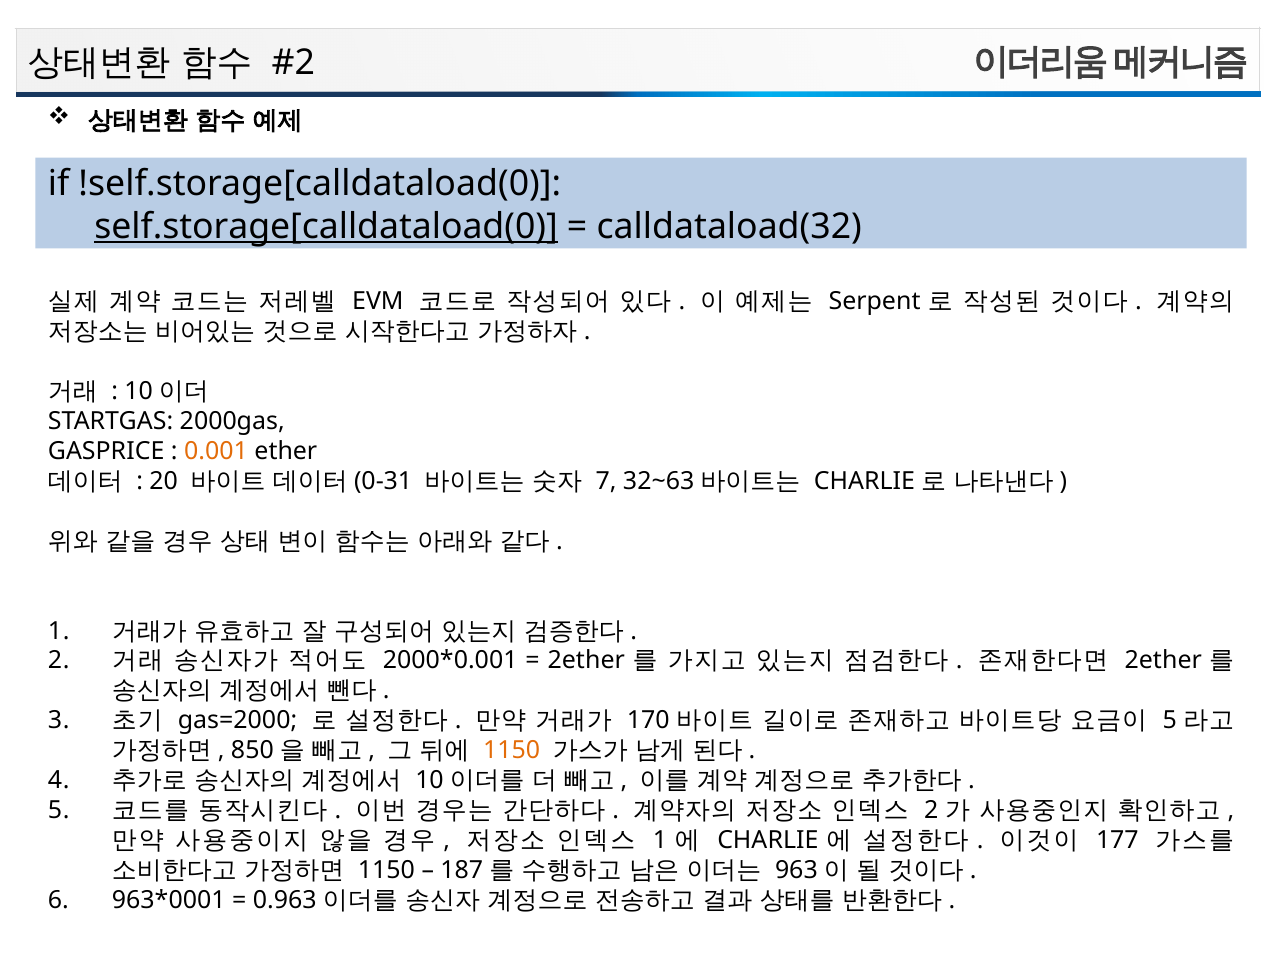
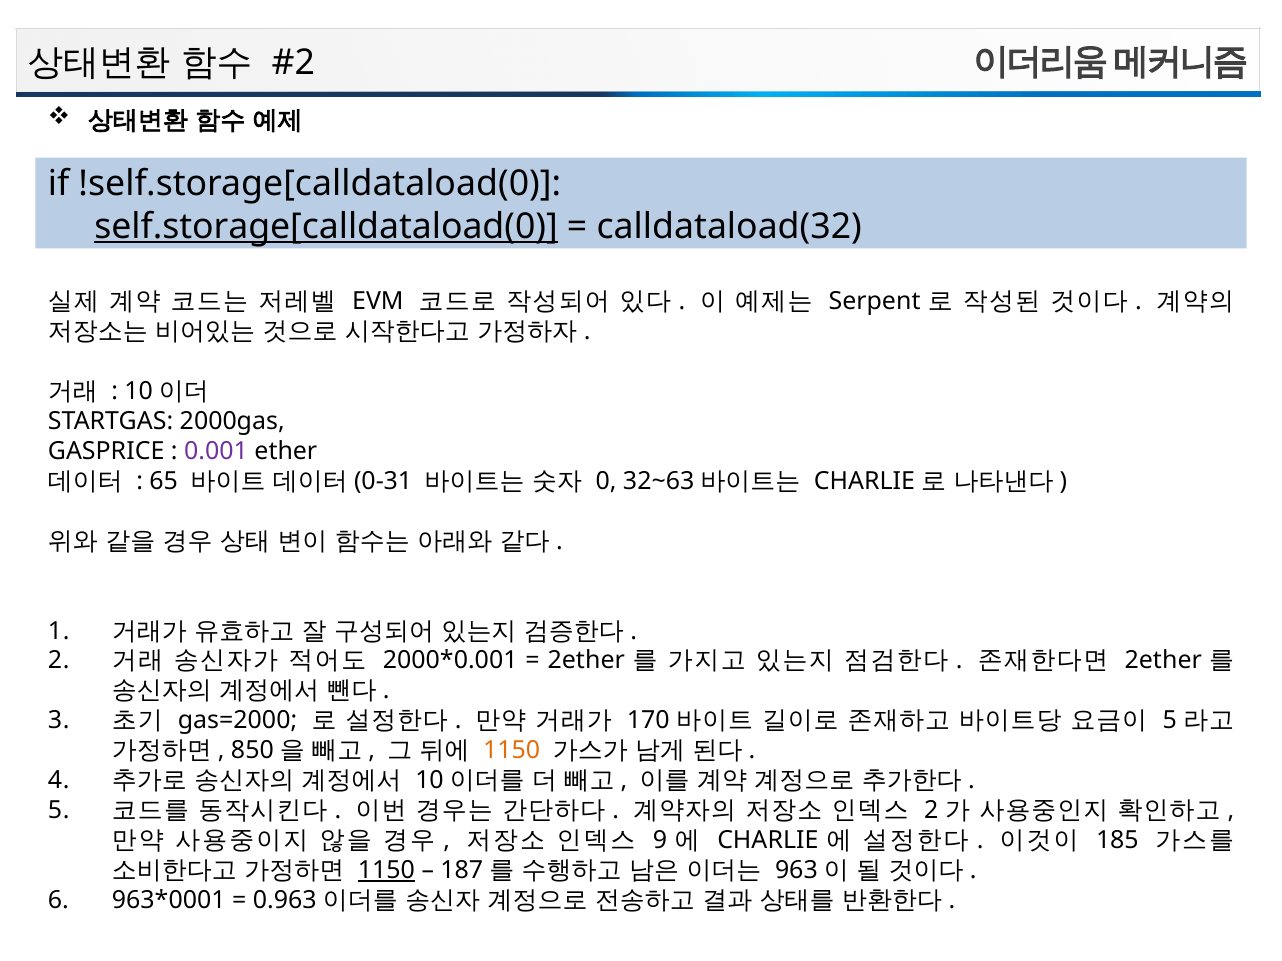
0.001 colour: orange -> purple (216, 452)
20: 20 -> 65 (164, 481)
7: 7 -> 0 (606, 481)
1: 1 -> 9 (660, 841)
177: 177 -> 185 (1117, 841)
1150 underline: none -> present (386, 871)
